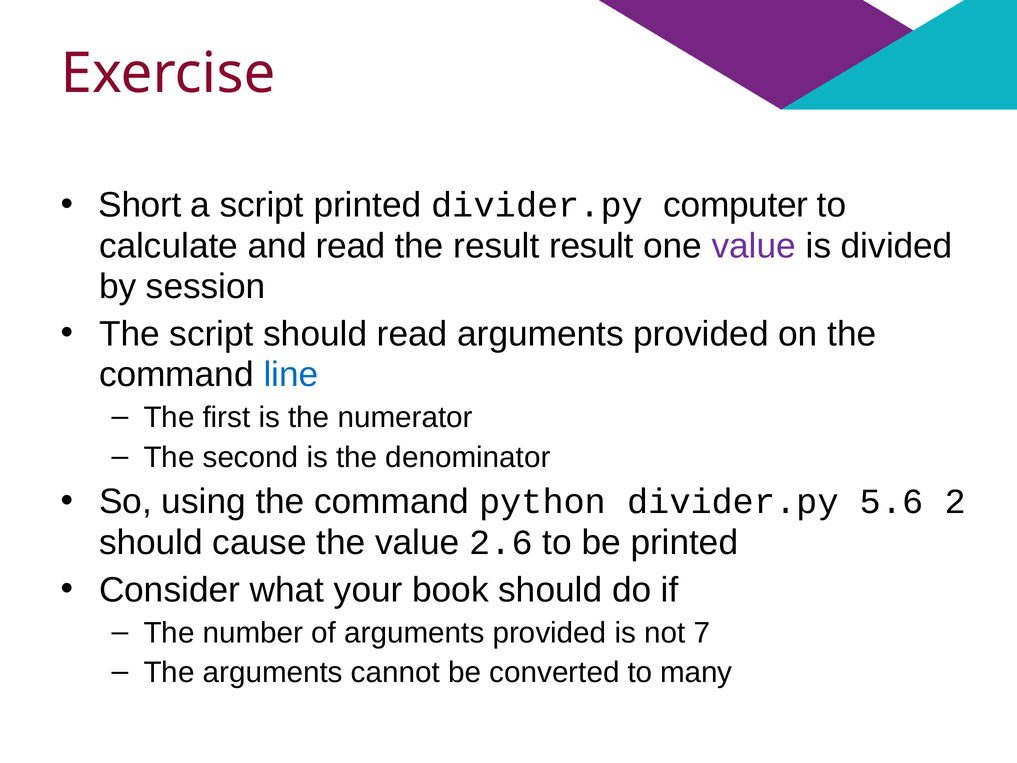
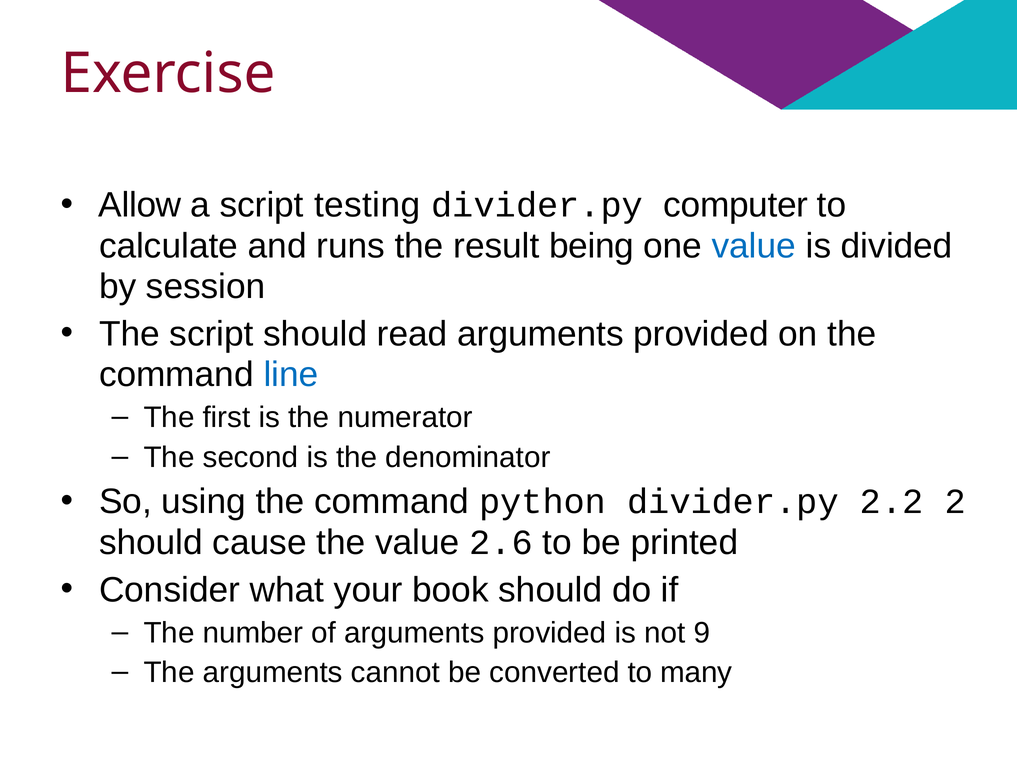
Short: Short -> Allow (140, 205)
script printed: printed -> testing (367, 205)
and read: read -> runs (351, 246)
result result: result -> being (591, 246)
value colour: purple -> blue (754, 246)
5.6: 5.6 -> 2.2 (892, 502)
7: 7 -> 9 (702, 633)
